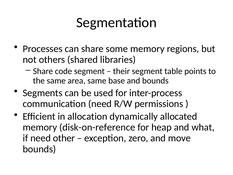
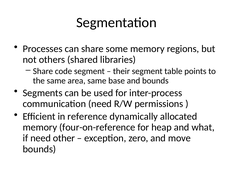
allocation: allocation -> reference (87, 116)
disk-on-reference: disk-on-reference -> four-on-reference (97, 127)
